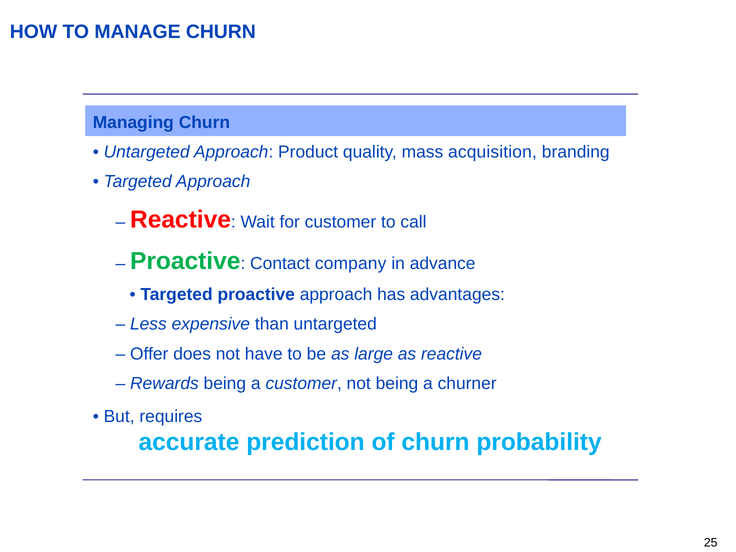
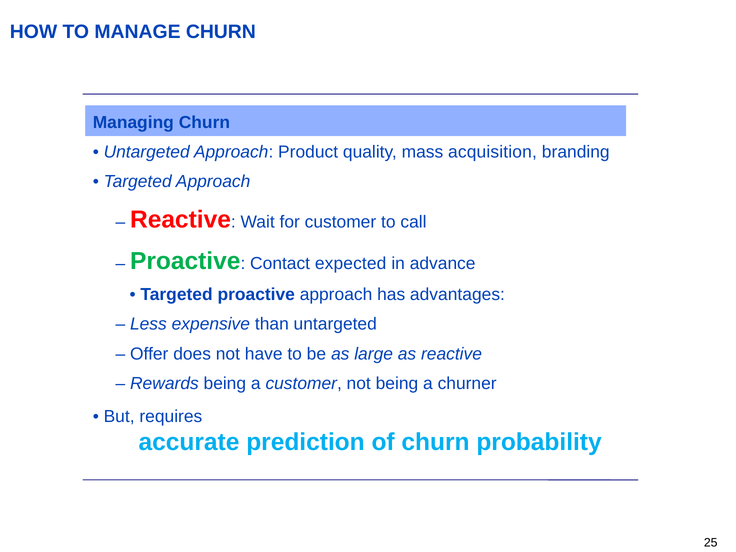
company: company -> expected (351, 264)
